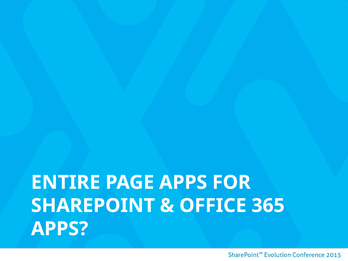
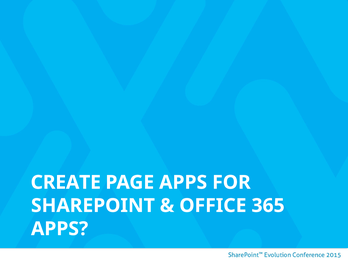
ENTIRE: ENTIRE -> CREATE (66, 182)
